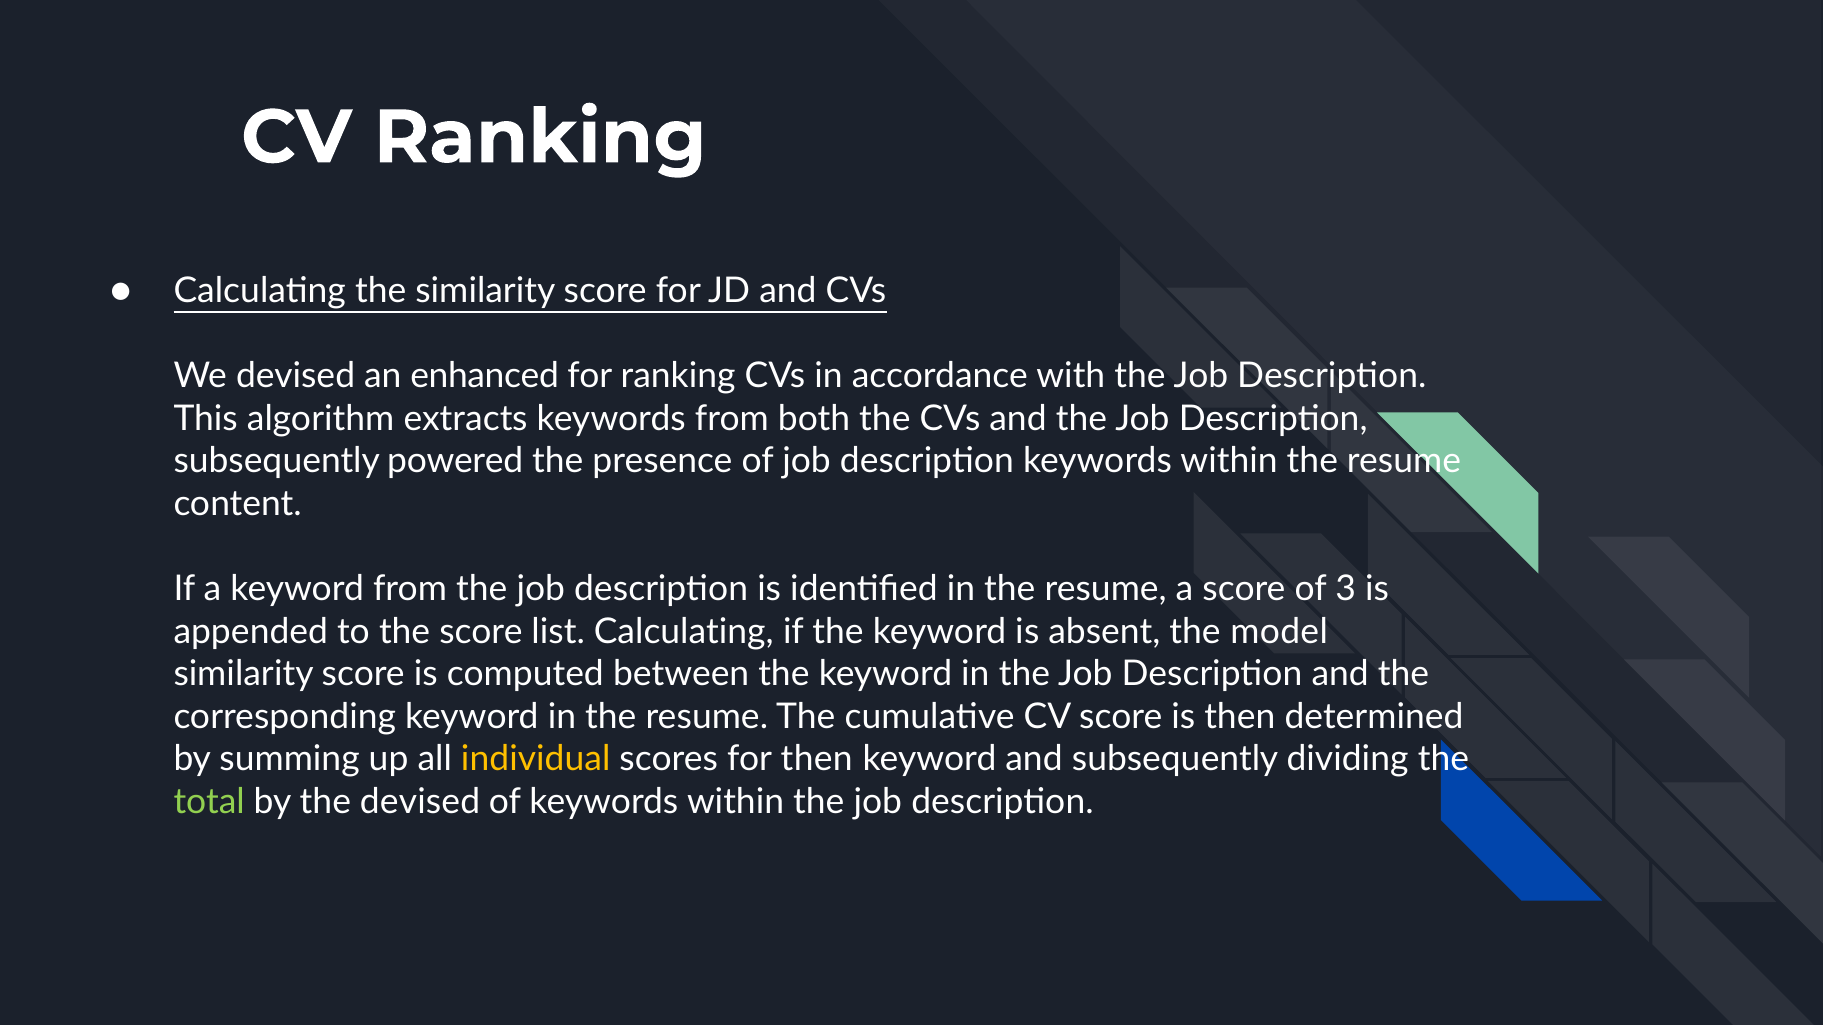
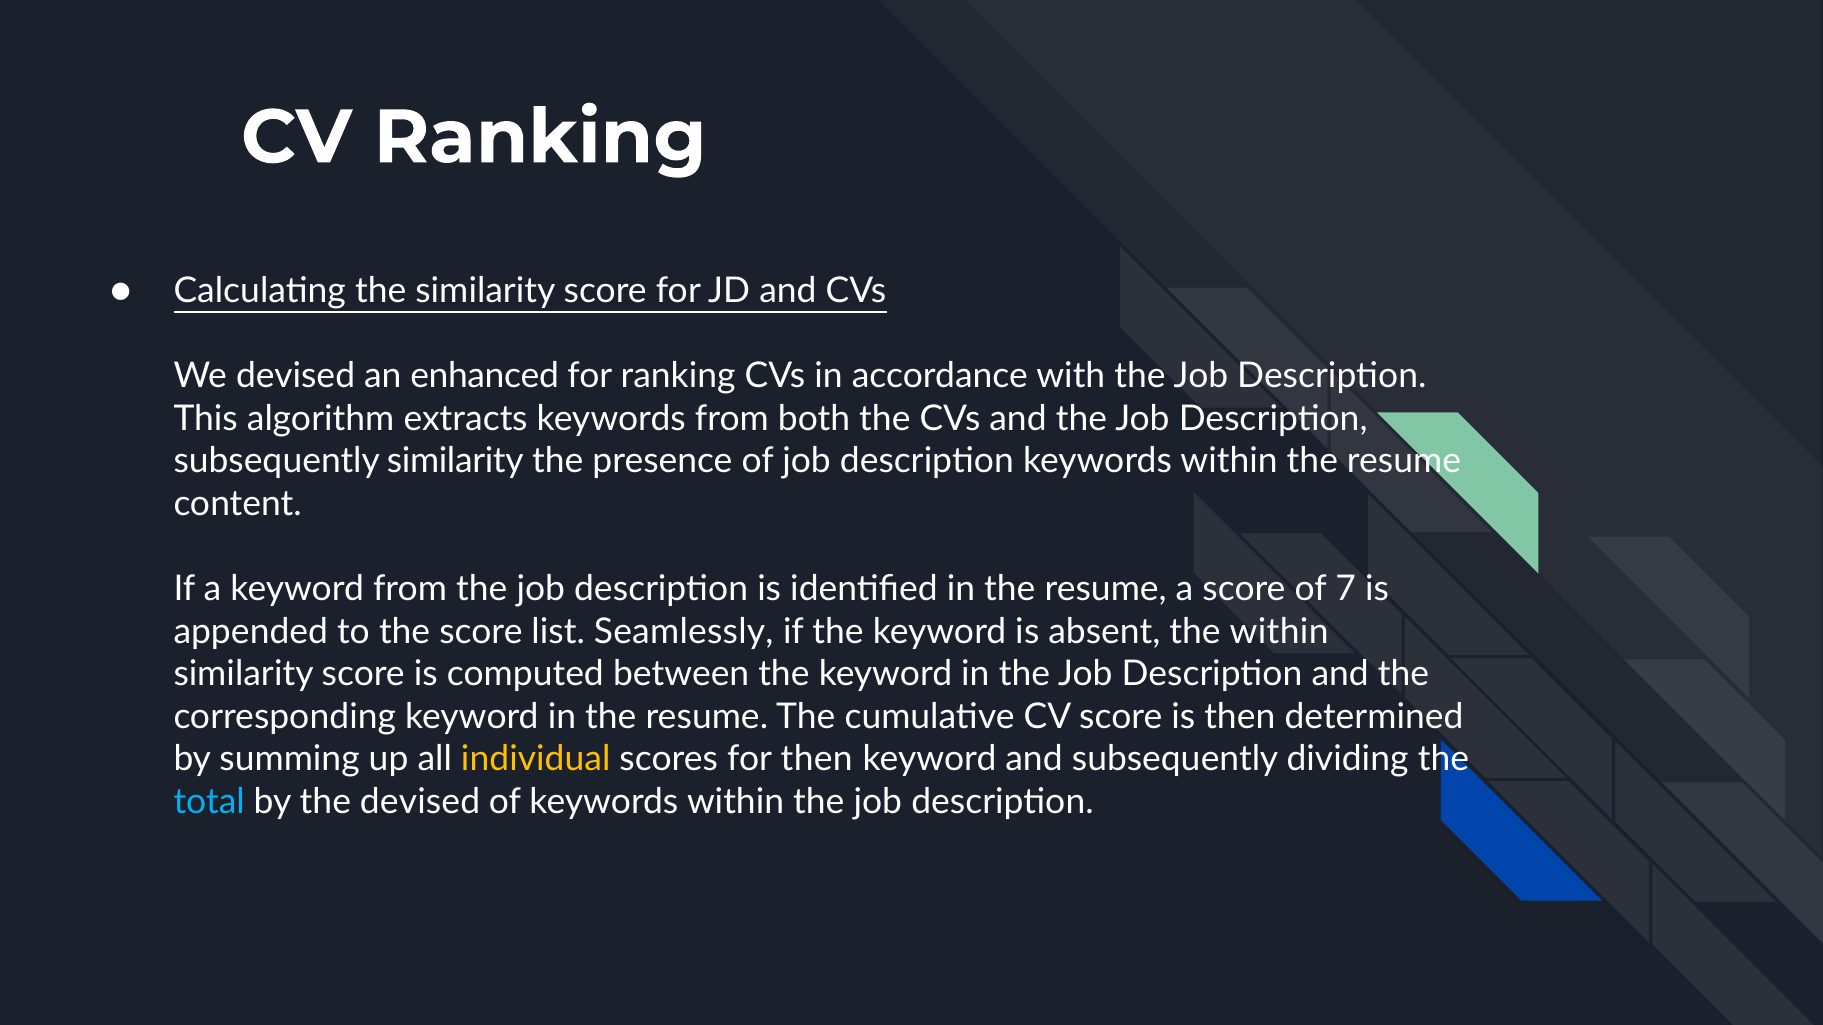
subsequently powered: powered -> similarity (455, 461)
3: 3 -> 7 (1346, 589)
list Calculating: Calculating -> Seamlessly (684, 632)
the model: model -> within (1279, 632)
total colour: light green -> light blue (209, 802)
